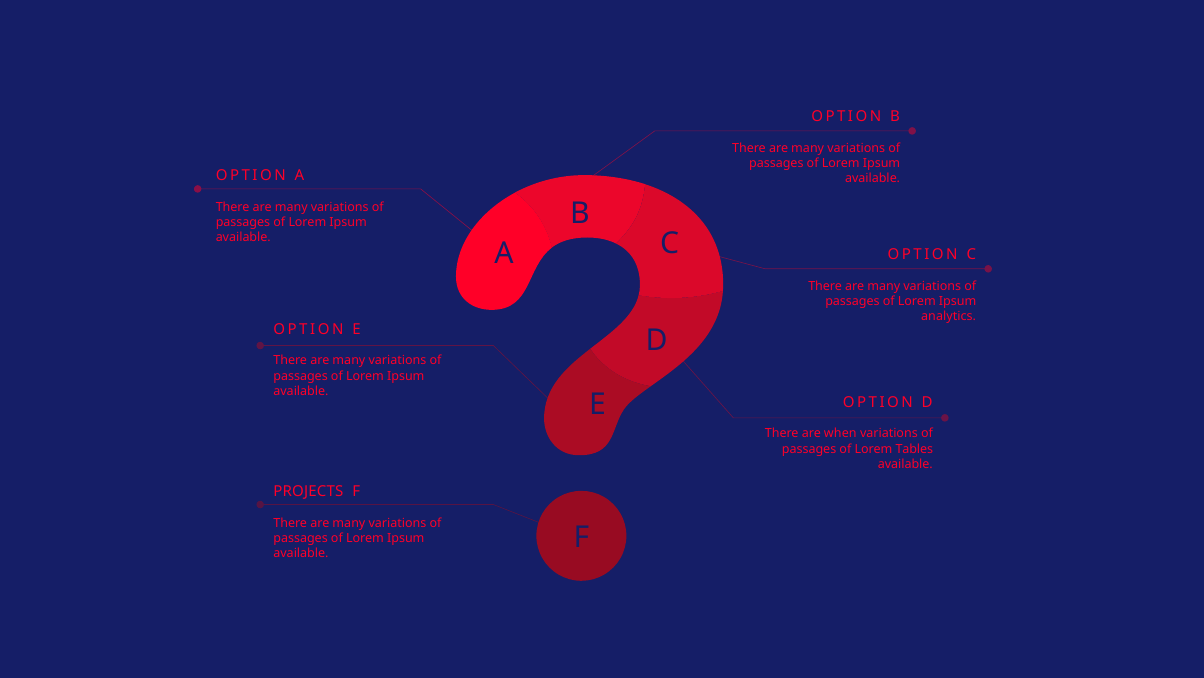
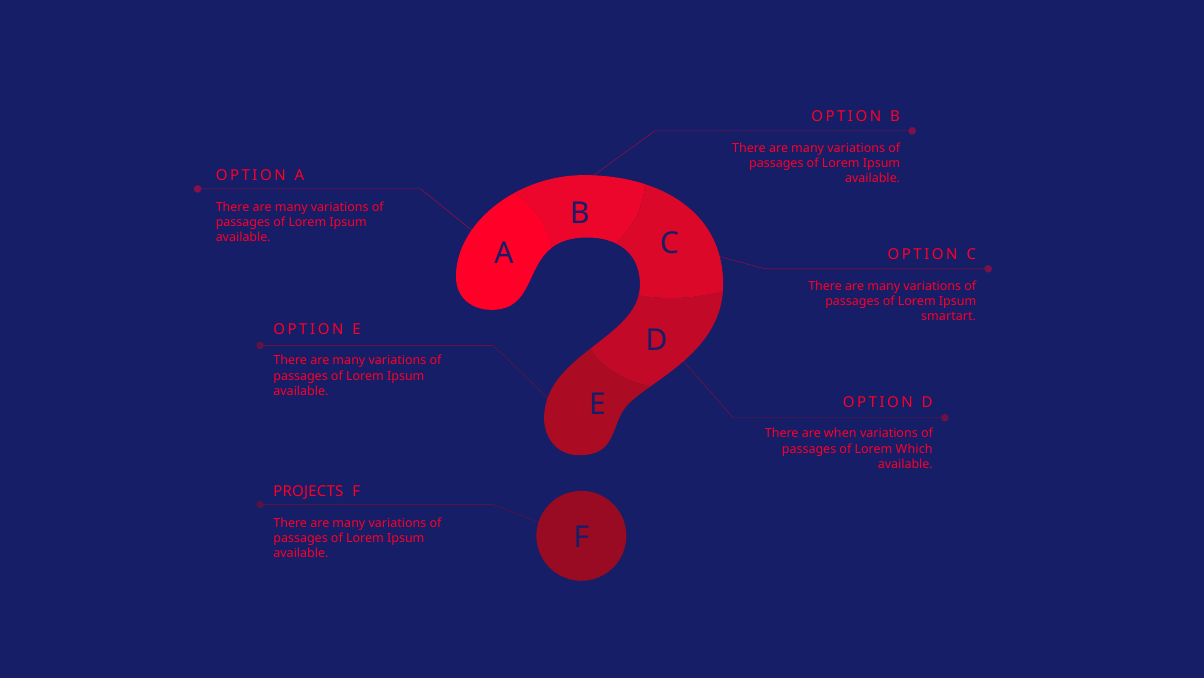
analytics: analytics -> smartart (949, 316)
Tables: Tables -> Which (914, 448)
